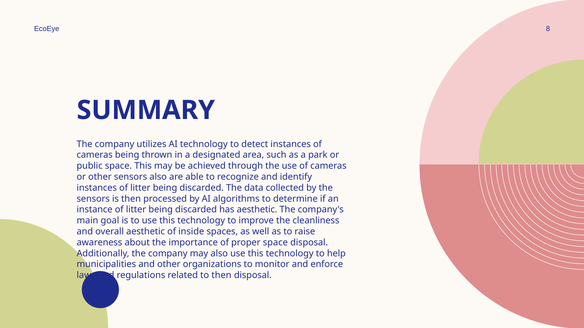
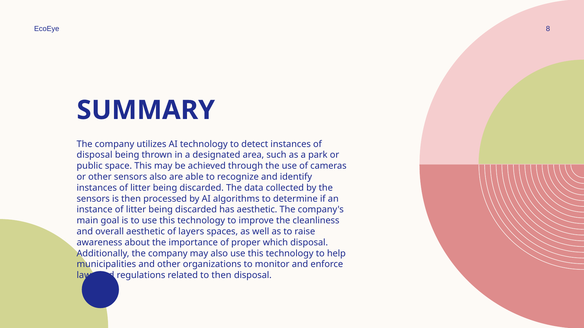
cameras: cameras -> disposal (95, 155)
inside: inside -> layers (191, 232)
proper space: space -> which (275, 243)
